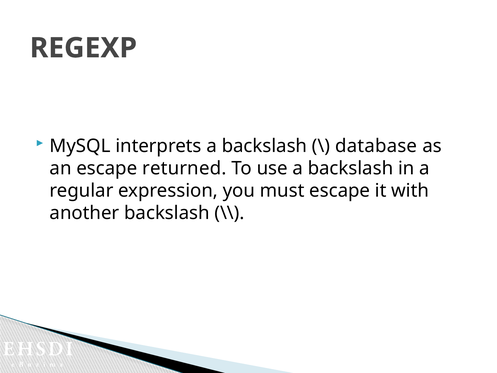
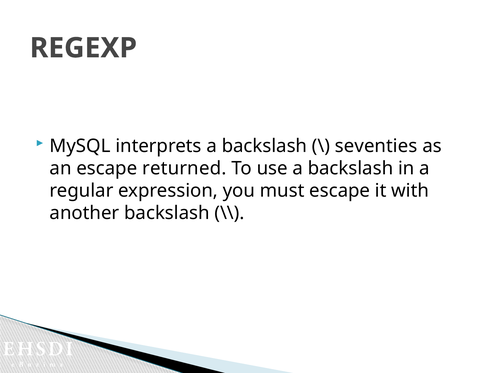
database: database -> seventies (376, 146)
